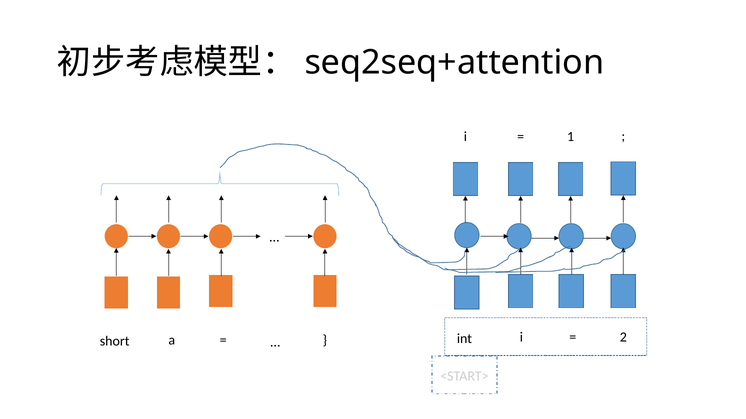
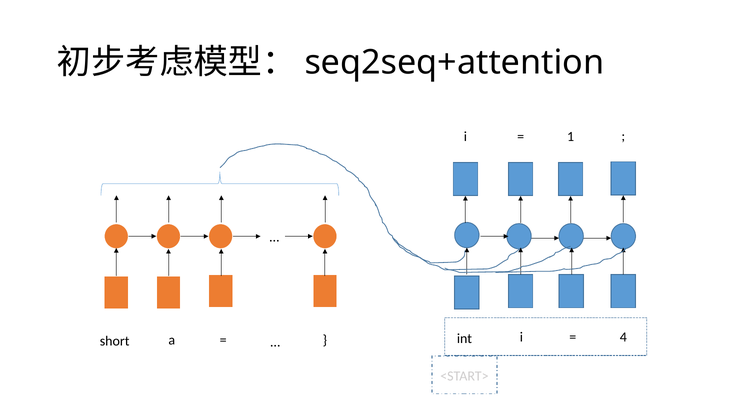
2: 2 -> 4 (623, 338)
